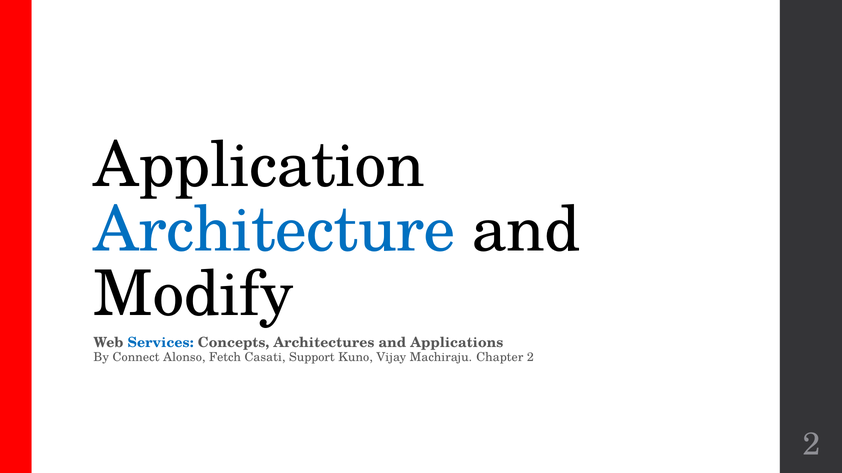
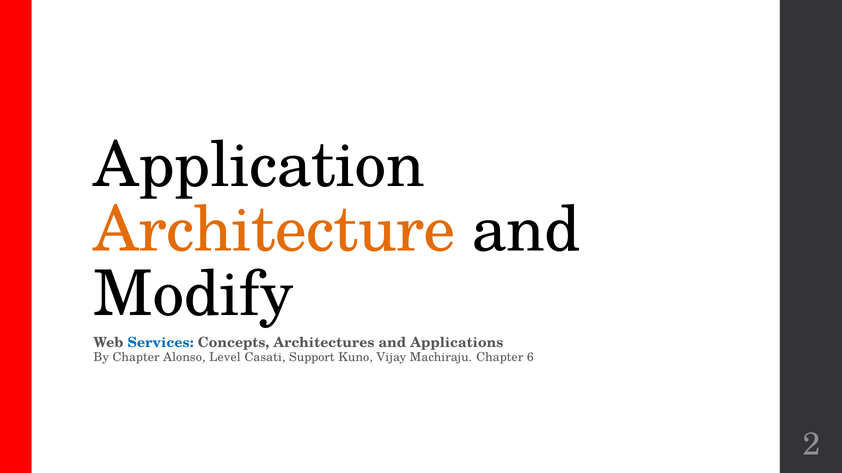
Architecture colour: blue -> orange (274, 230)
By Connect: Connect -> Chapter (136, 358)
Fetch: Fetch -> Level (225, 358)
Chapter 2: 2 -> 6 (530, 358)
